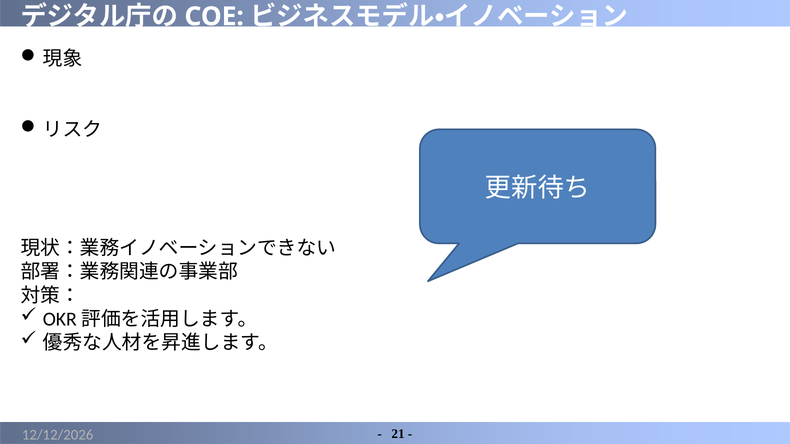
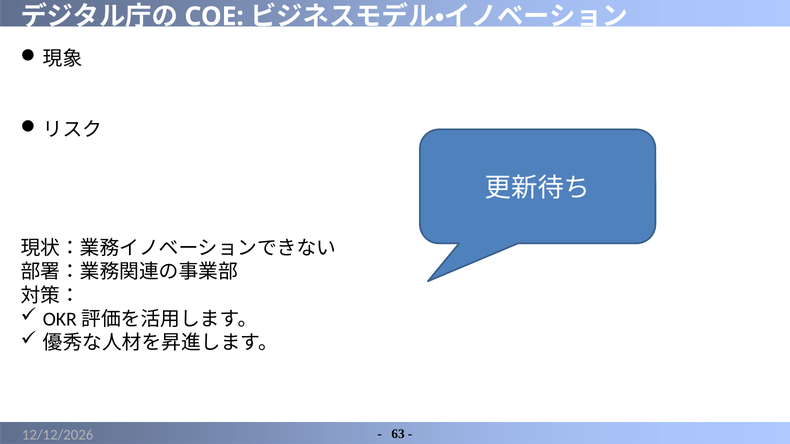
21: 21 -> 63 (398, 434)
